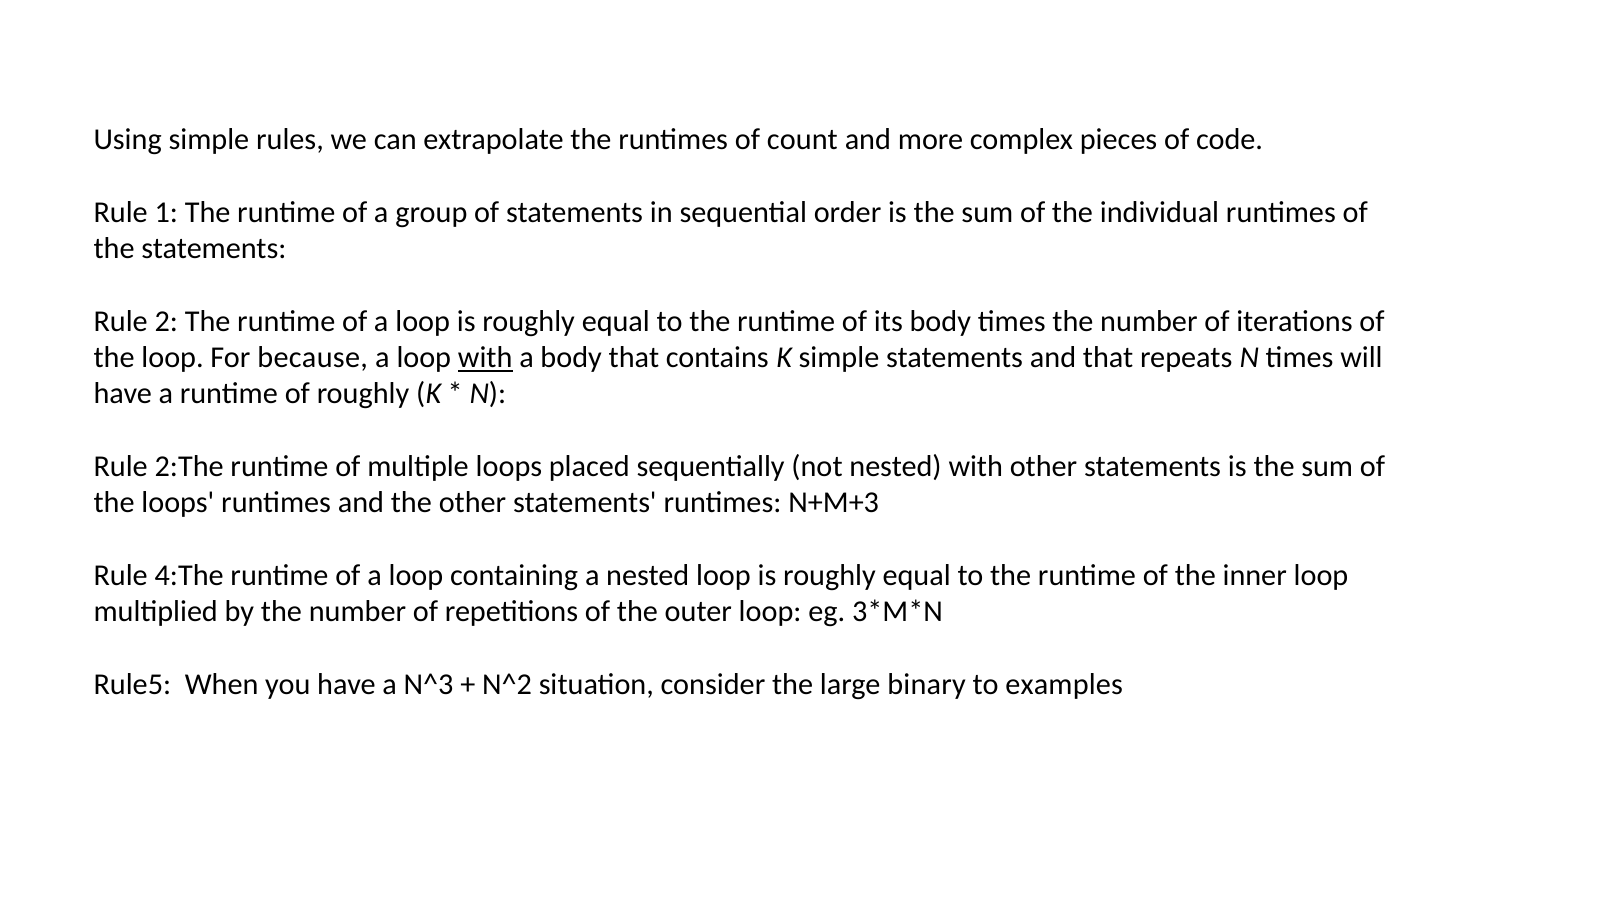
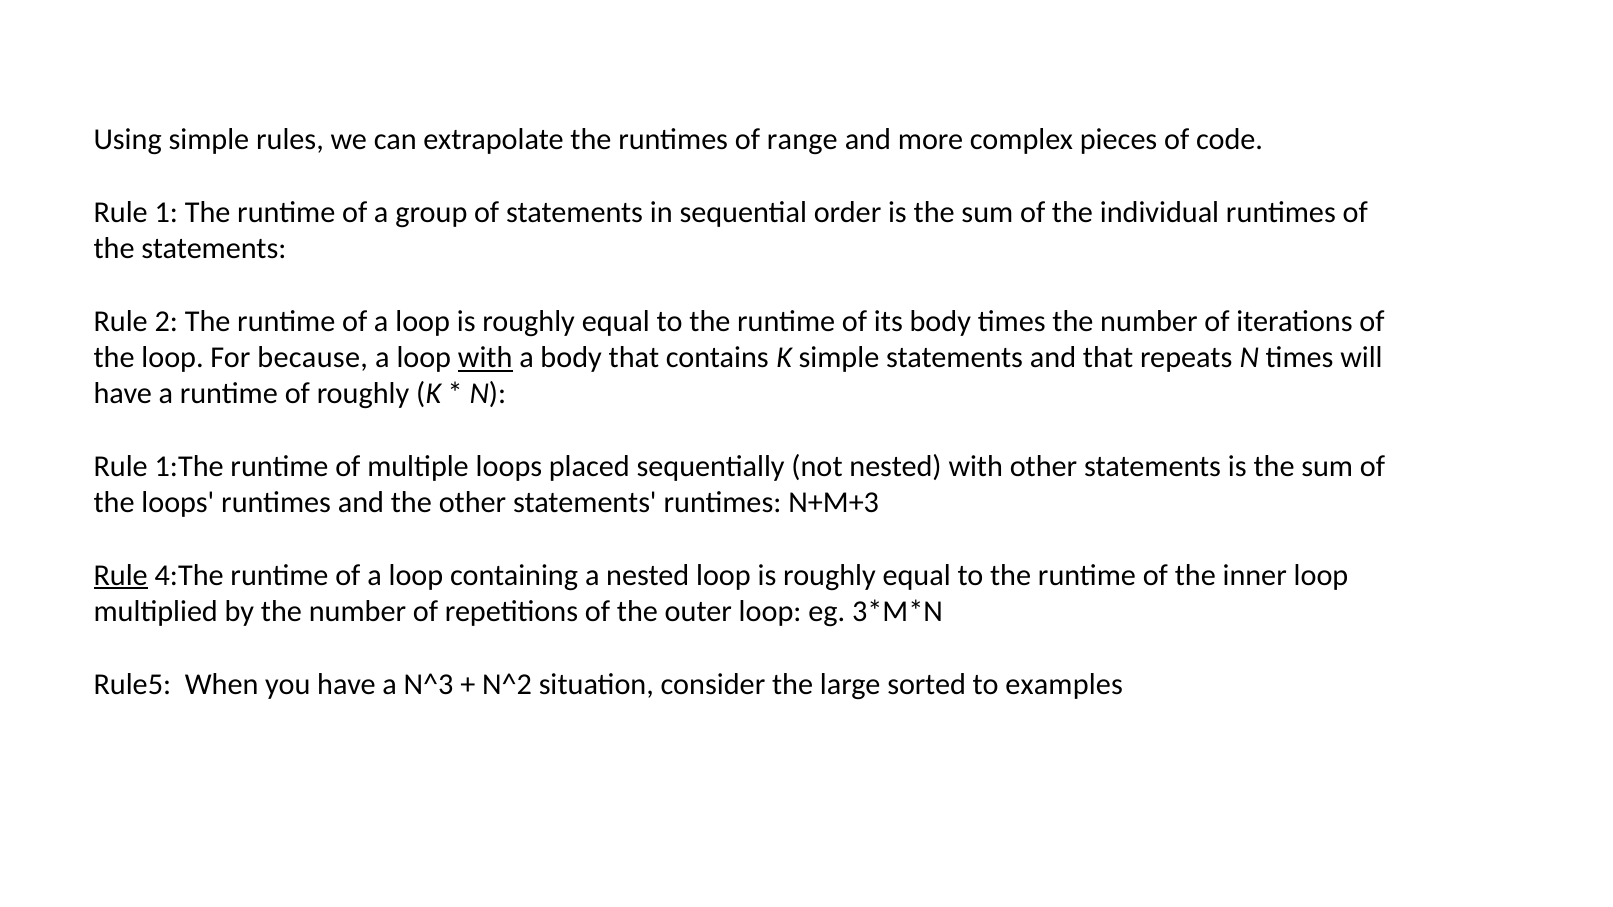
count: count -> range (802, 140)
2:The: 2:The -> 1:The (189, 467)
Rule underline: none -> present (121, 576)
binary: binary -> sorted (927, 684)
